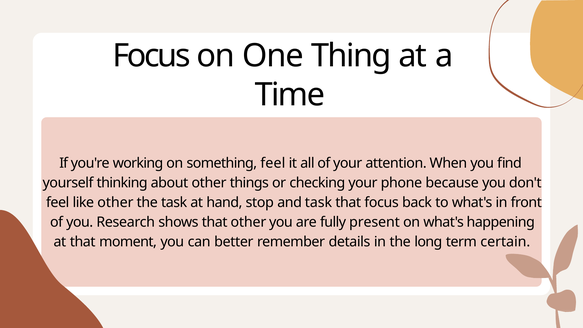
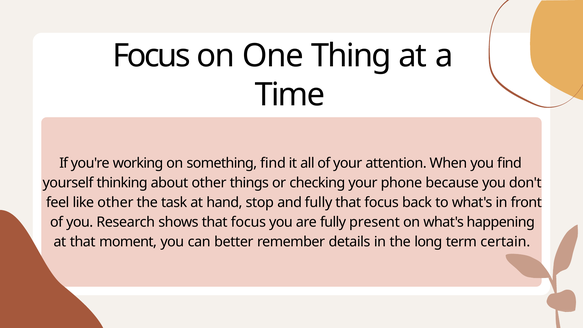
something feel: feel -> find (273, 163)
and task: task -> fully (319, 202)
shows that other: other -> focus (248, 222)
